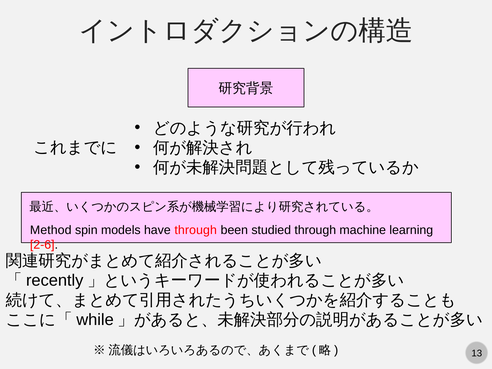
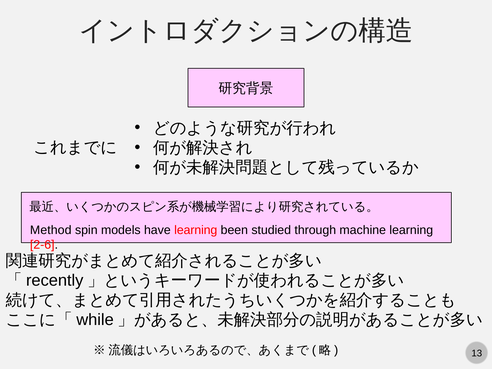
have through: through -> learning (196, 230)
